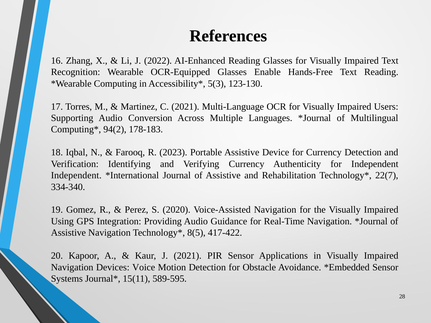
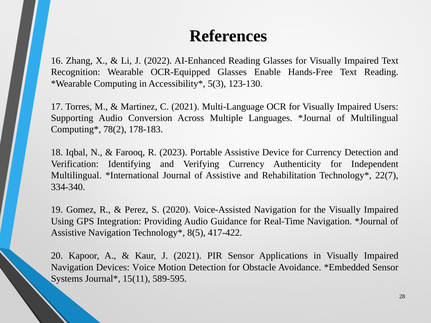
94(2: 94(2 -> 78(2 (115, 130)
Independent: Independent -> Multilingual (76, 176)
